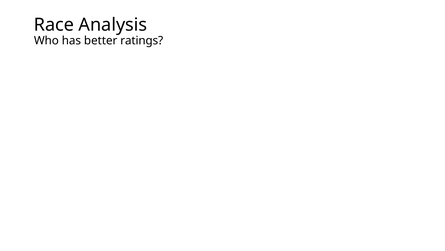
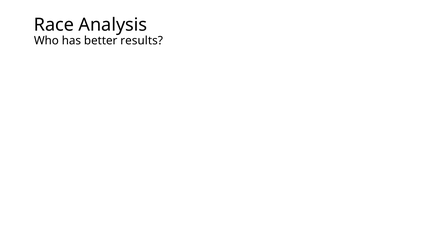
ratings: ratings -> results (142, 41)
